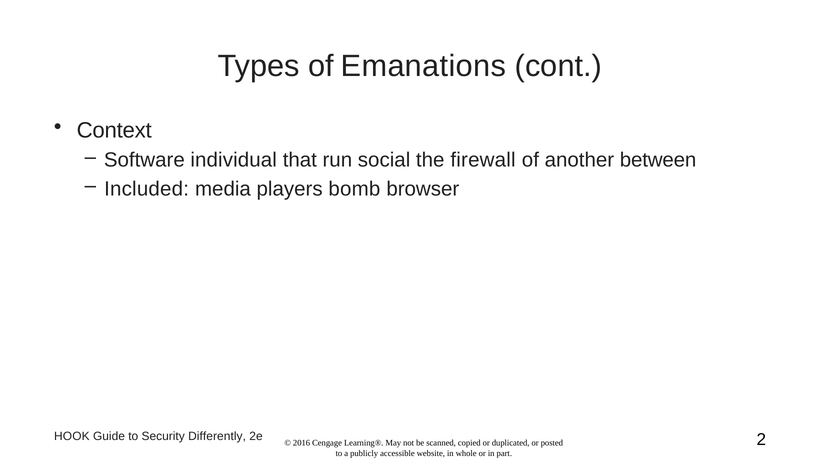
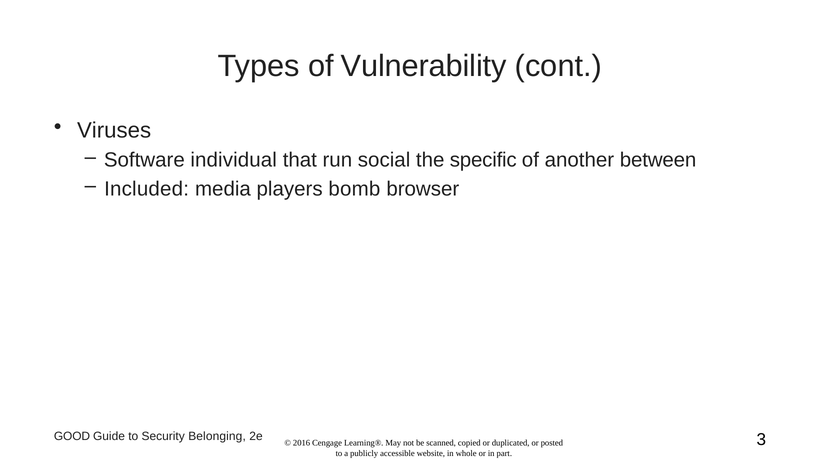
Emanations: Emanations -> Vulnerability (424, 66)
Context: Context -> Viruses (114, 131)
firewall: firewall -> specific (483, 160)
HOOK: HOOK -> GOOD (72, 436)
Differently: Differently -> Belonging (217, 436)
2: 2 -> 3 (761, 440)
